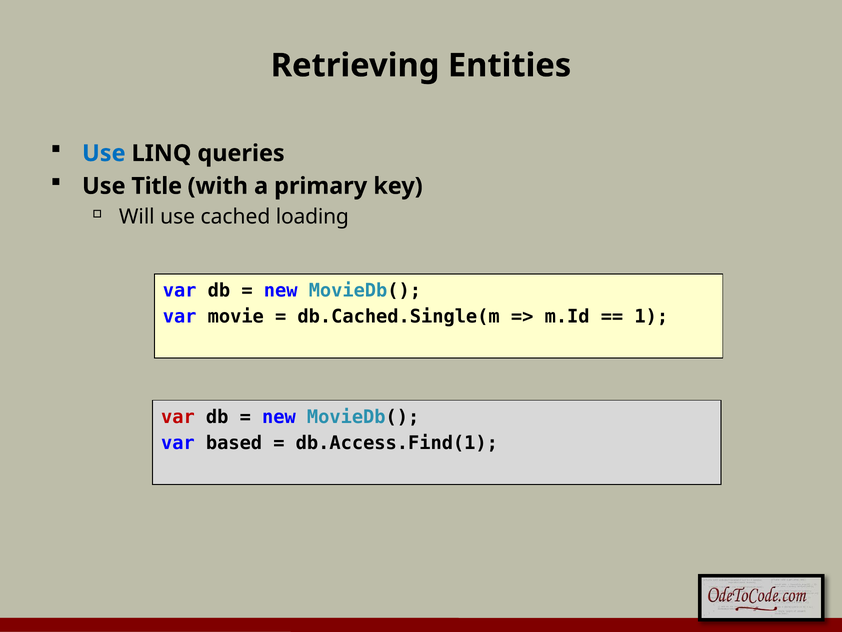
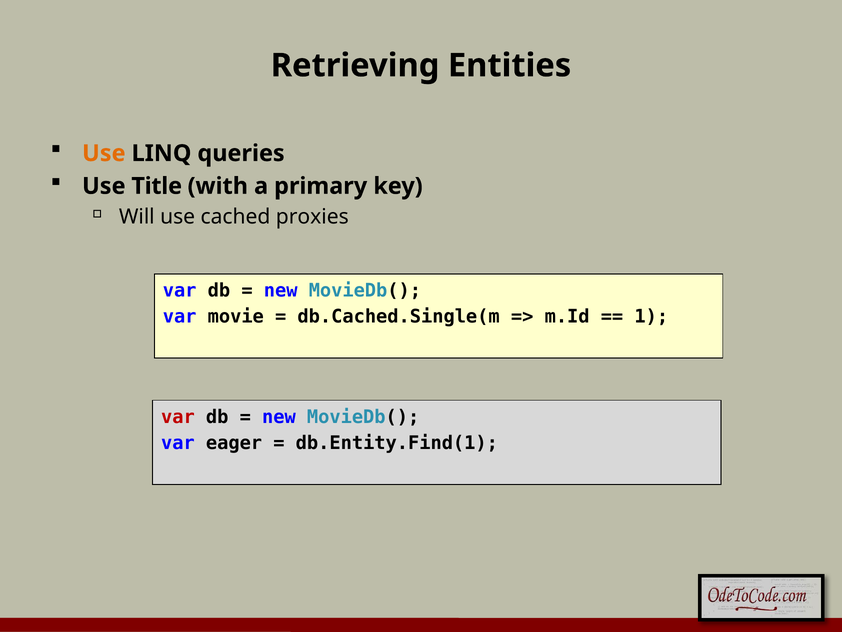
Use colour: blue -> orange (104, 153)
loading: loading -> proxies (312, 217)
based: based -> eager (234, 443)
db.Access.Find(1: db.Access.Find(1 -> db.Entity.Find(1 (397, 443)
